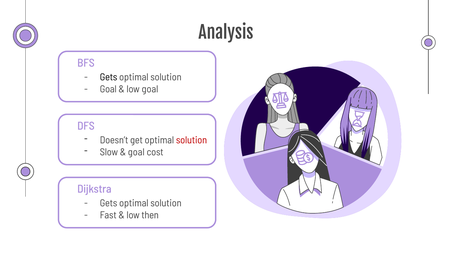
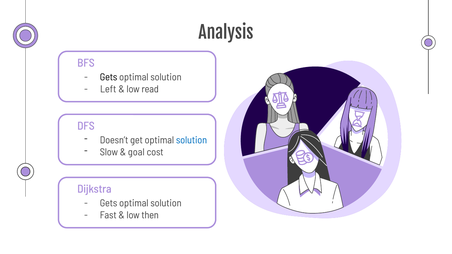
Goal: Goal -> Left (108, 89)
low goal: goal -> read (150, 89)
solution colour: red -> blue (192, 140)
